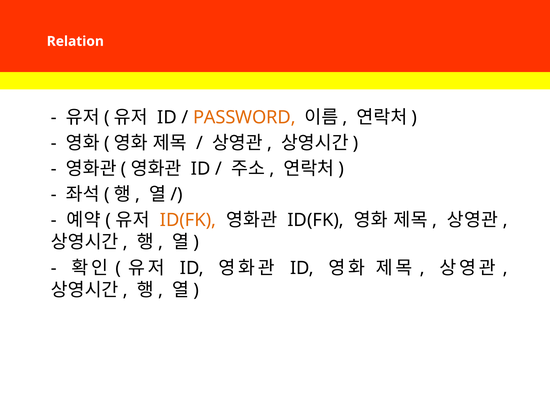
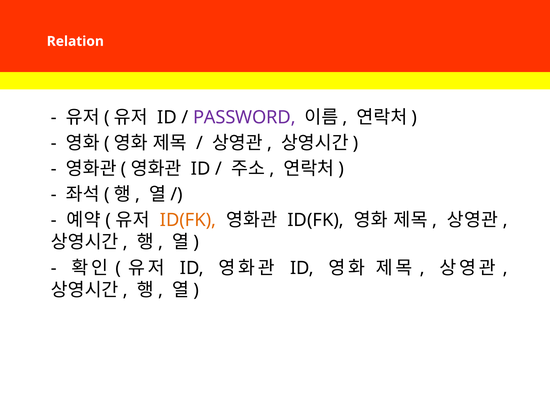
PASSWORD colour: orange -> purple (244, 117)
